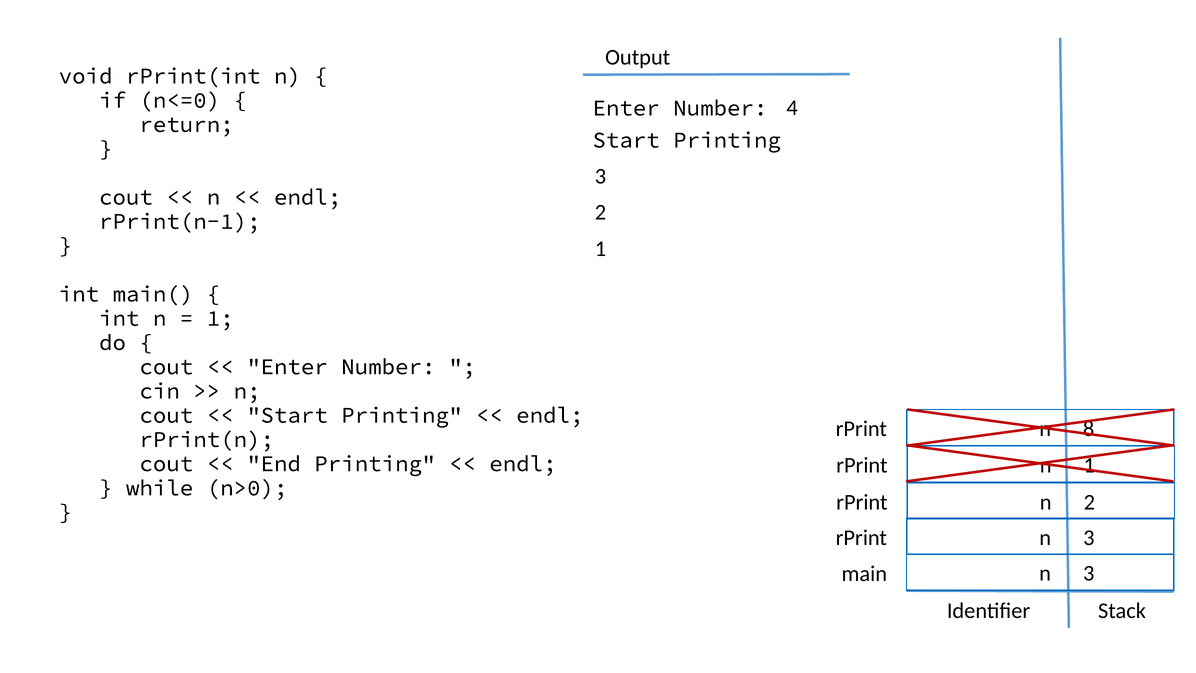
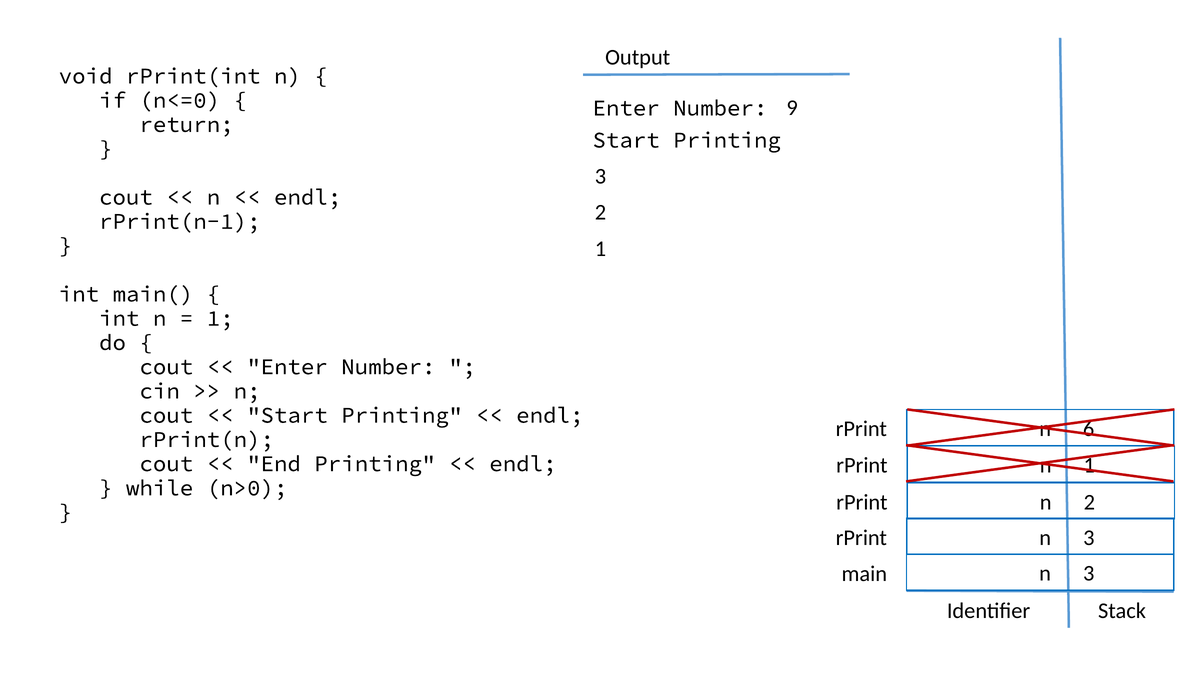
4: 4 -> 9 (792, 108)
8: 8 -> 6 (1089, 429)
